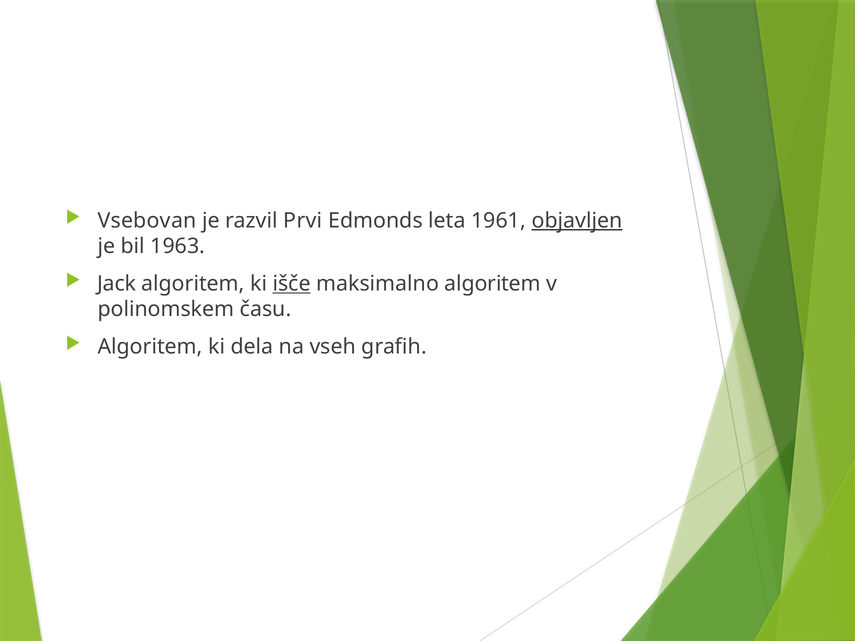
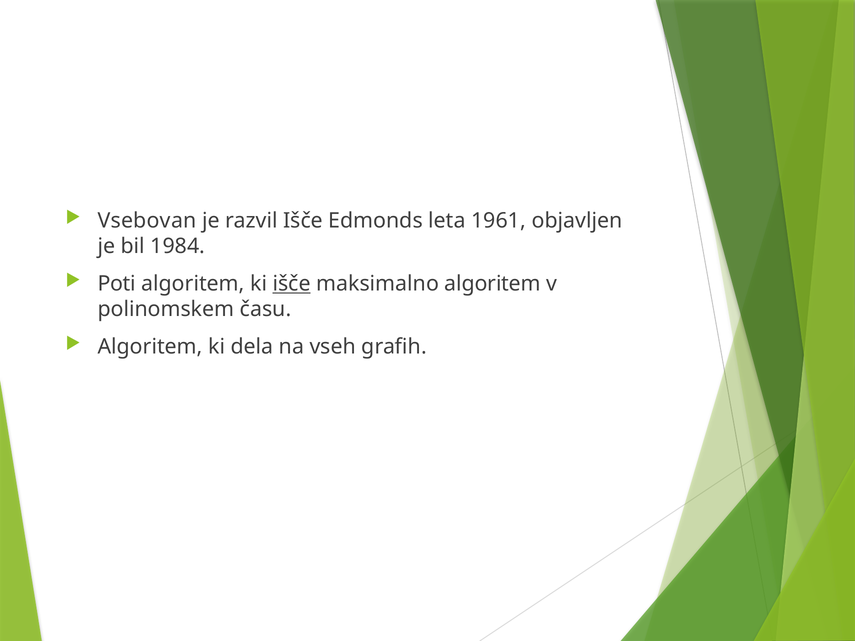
razvil Prvi: Prvi -> Išče (303, 221)
objavljen underline: present -> none (577, 221)
1963: 1963 -> 1984 (178, 246)
Jack: Jack -> Poti (117, 284)
